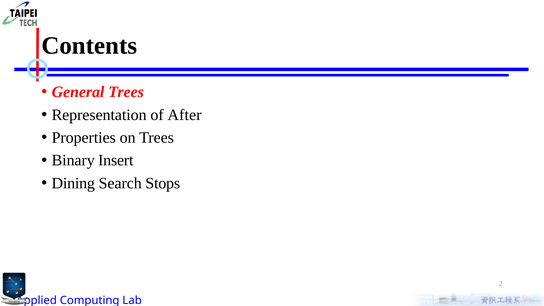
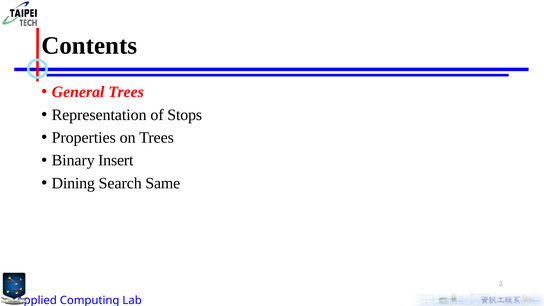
After: After -> Stops (185, 115)
Stops: Stops -> Same (163, 183)
